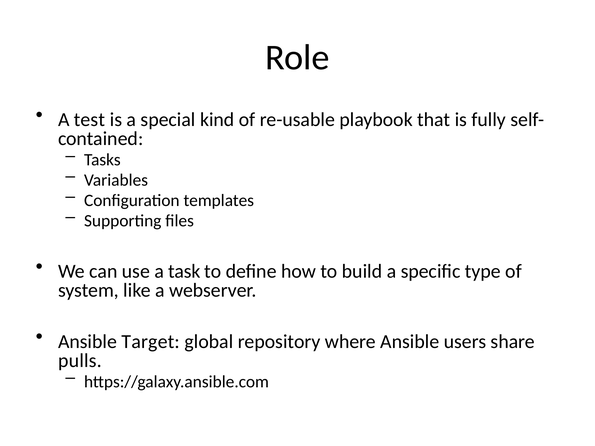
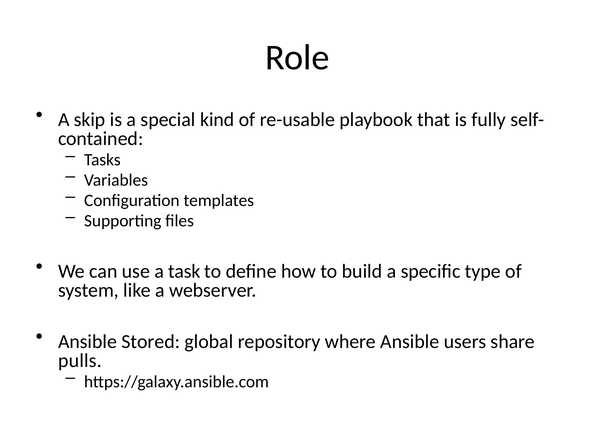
test: test -> skip (90, 120)
Target: Target -> Stored (151, 342)
